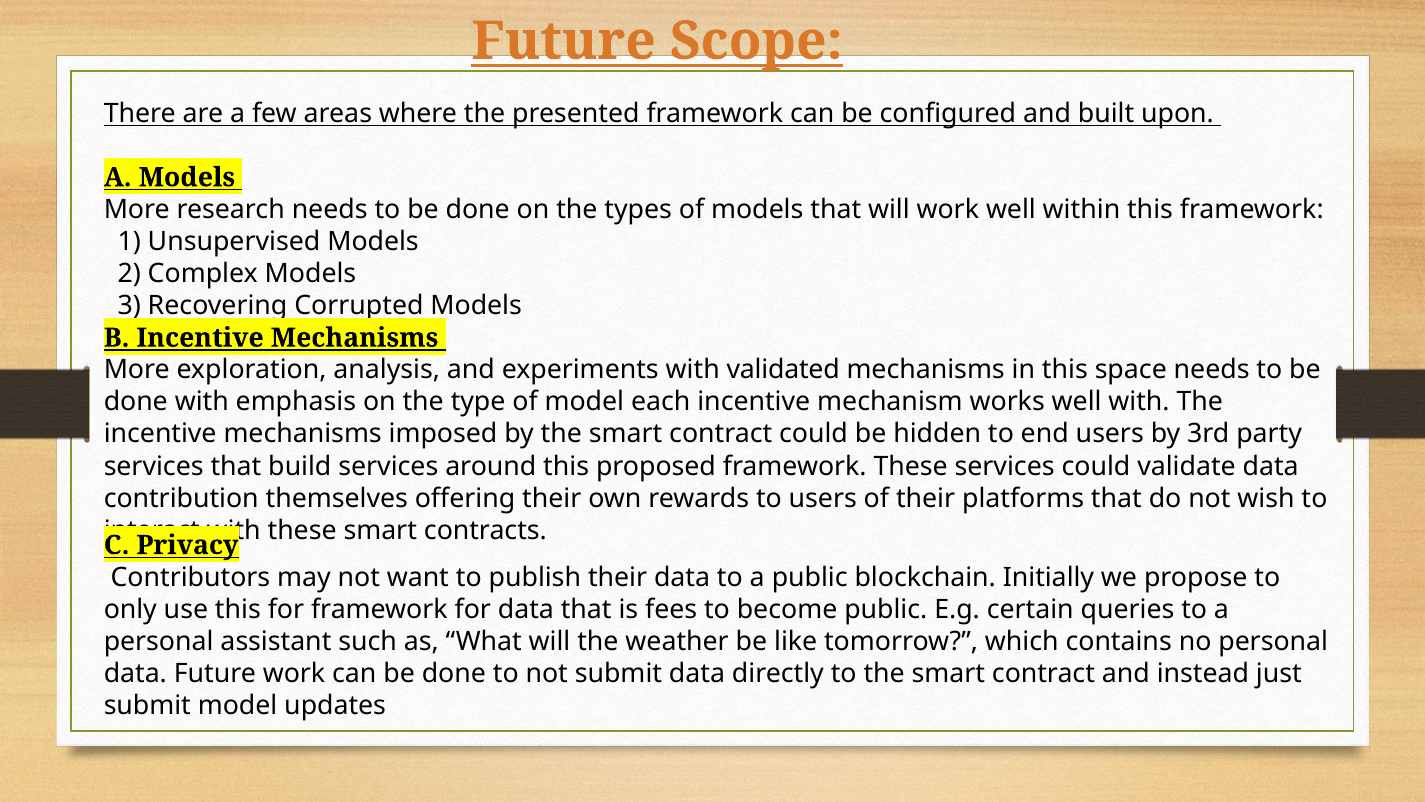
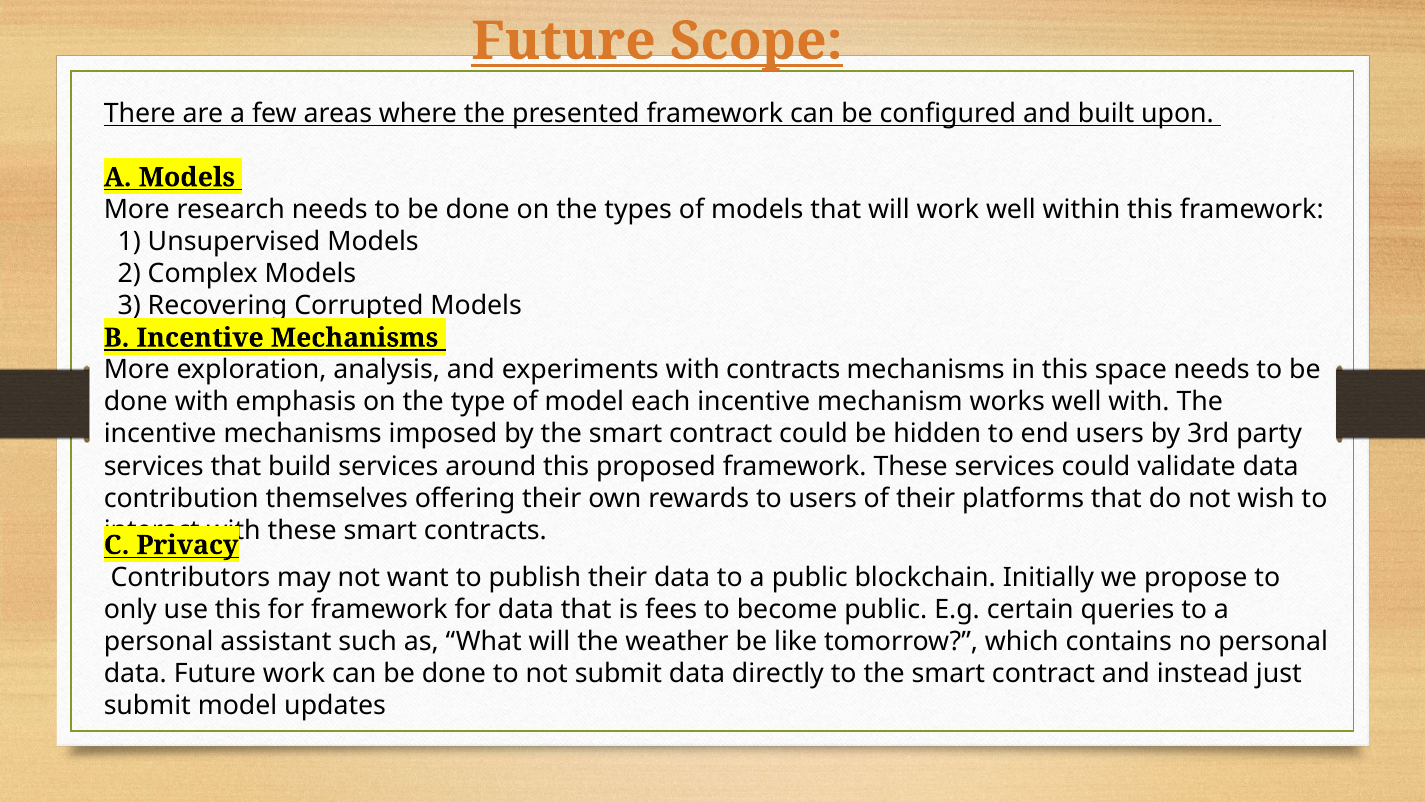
with validated: validated -> contracts (783, 370)
